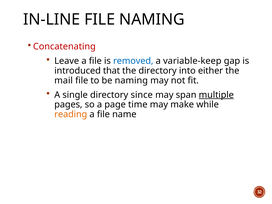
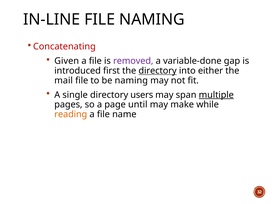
Leave: Leave -> Given (67, 61)
removed colour: blue -> purple (133, 61)
variable-keep: variable-keep -> variable-done (192, 61)
that: that -> first (111, 71)
directory underline: none -> present (158, 71)
since: since -> users (142, 95)
time: time -> until (138, 105)
